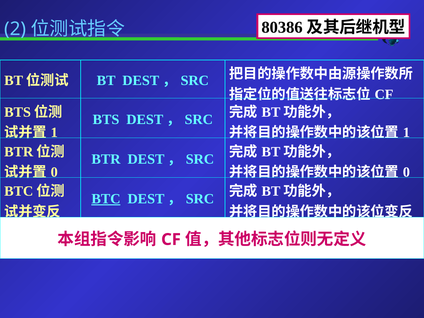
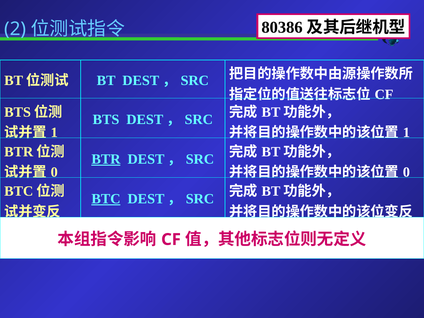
BTR underline: none -> present (106, 159)
